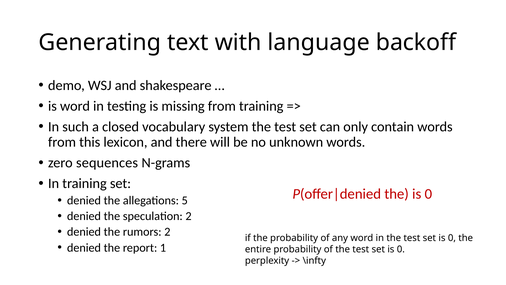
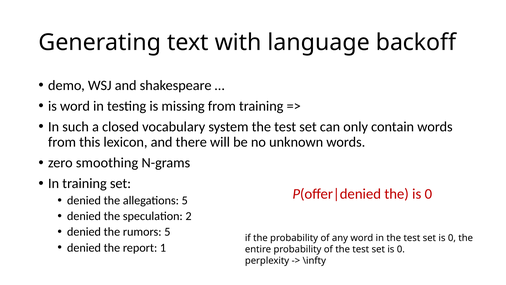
sequences: sequences -> smoothing (107, 163)
rumors 2: 2 -> 5 (167, 232)
